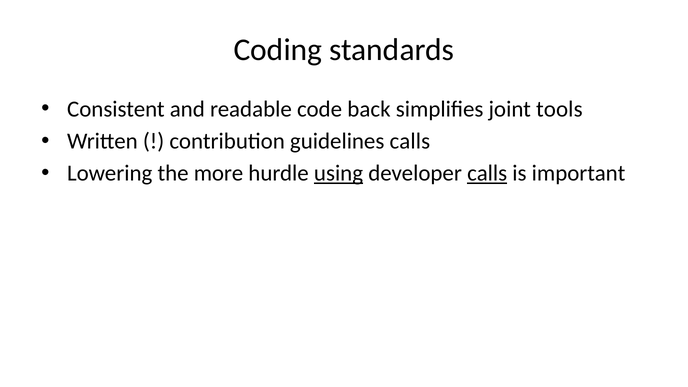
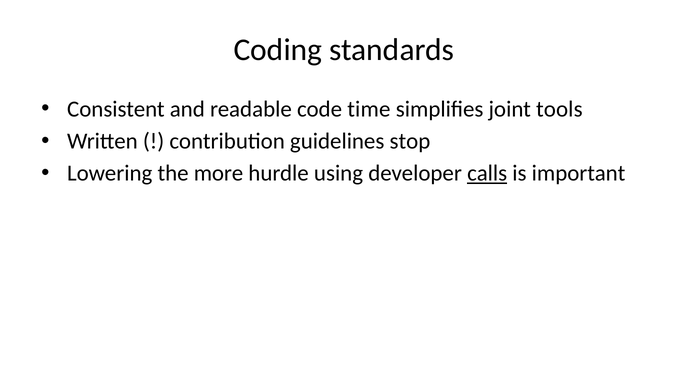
back: back -> time (369, 109)
guidelines calls: calls -> stop (410, 141)
using underline: present -> none (339, 173)
